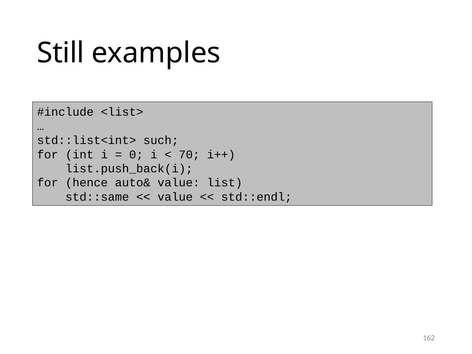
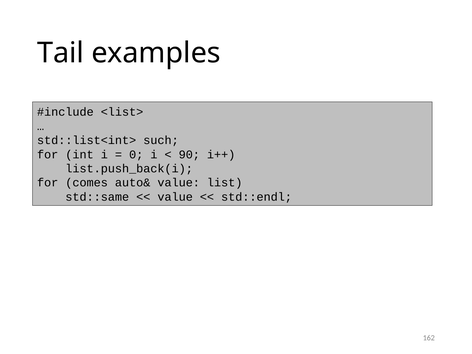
Still: Still -> Tail (61, 53)
70: 70 -> 90 (189, 154)
hence: hence -> comes (87, 183)
